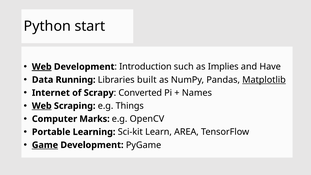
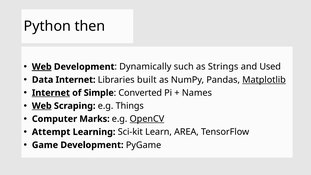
start: start -> then (90, 26)
Introduction: Introduction -> Dynamically (145, 67)
Implies: Implies -> Strings (223, 67)
Have: Have -> Used (270, 67)
Data Running: Running -> Internet (76, 80)
Internet underline: none -> present (51, 93)
Scrapy: Scrapy -> Simple (99, 93)
OpenCV underline: none -> present (147, 119)
Portable: Portable -> Attempt (51, 132)
Game underline: present -> none (45, 145)
